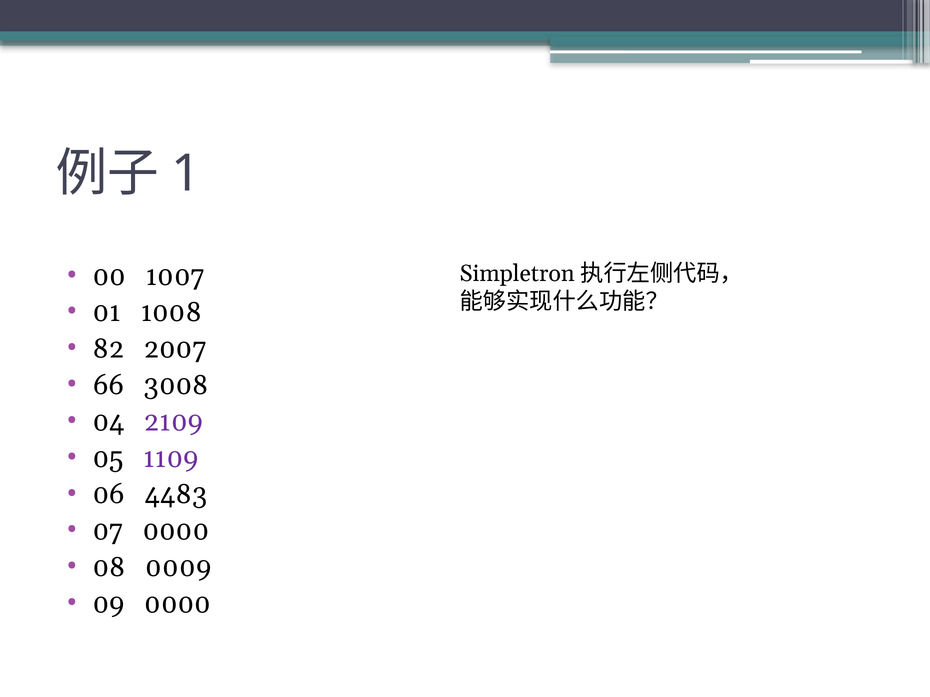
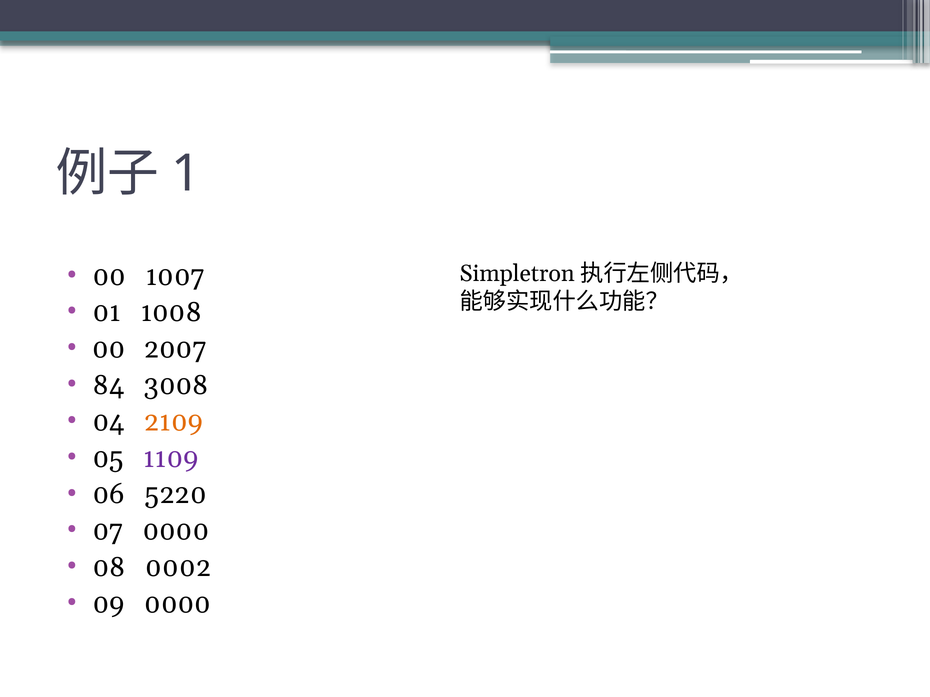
82: 82 -> 00 (109, 349)
66: 66 -> 84 (109, 386)
2109 colour: purple -> orange (174, 422)
4483: 4483 -> 5220 (176, 495)
0009: 0009 -> 0002 (178, 568)
